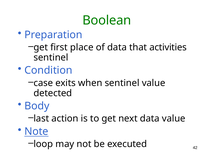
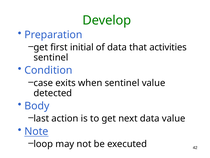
Boolean: Boolean -> Develop (107, 20)
place: place -> initial (82, 47)
